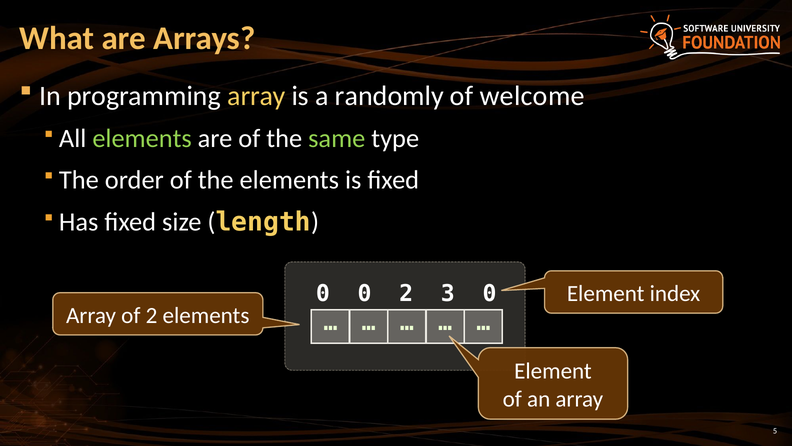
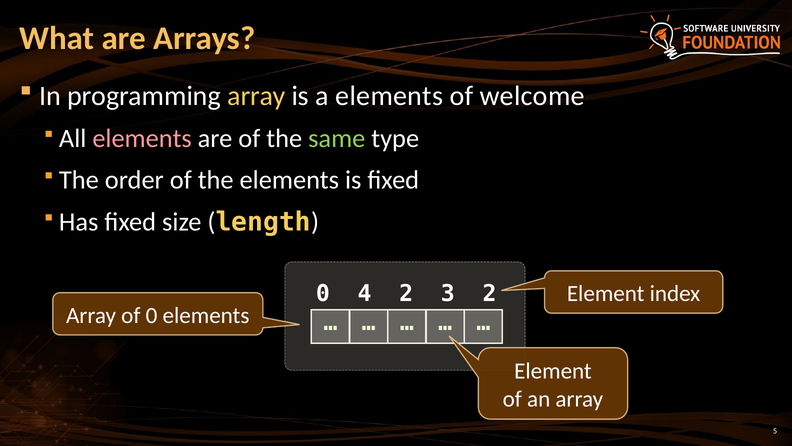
a randomly: randomly -> elements (389, 96)
elements colour: light green -> pink (142, 138)
0 0: 0 -> 4 (365, 293)
3 0: 0 -> 2 (489, 293)
of 2: 2 -> 0 (152, 315)
